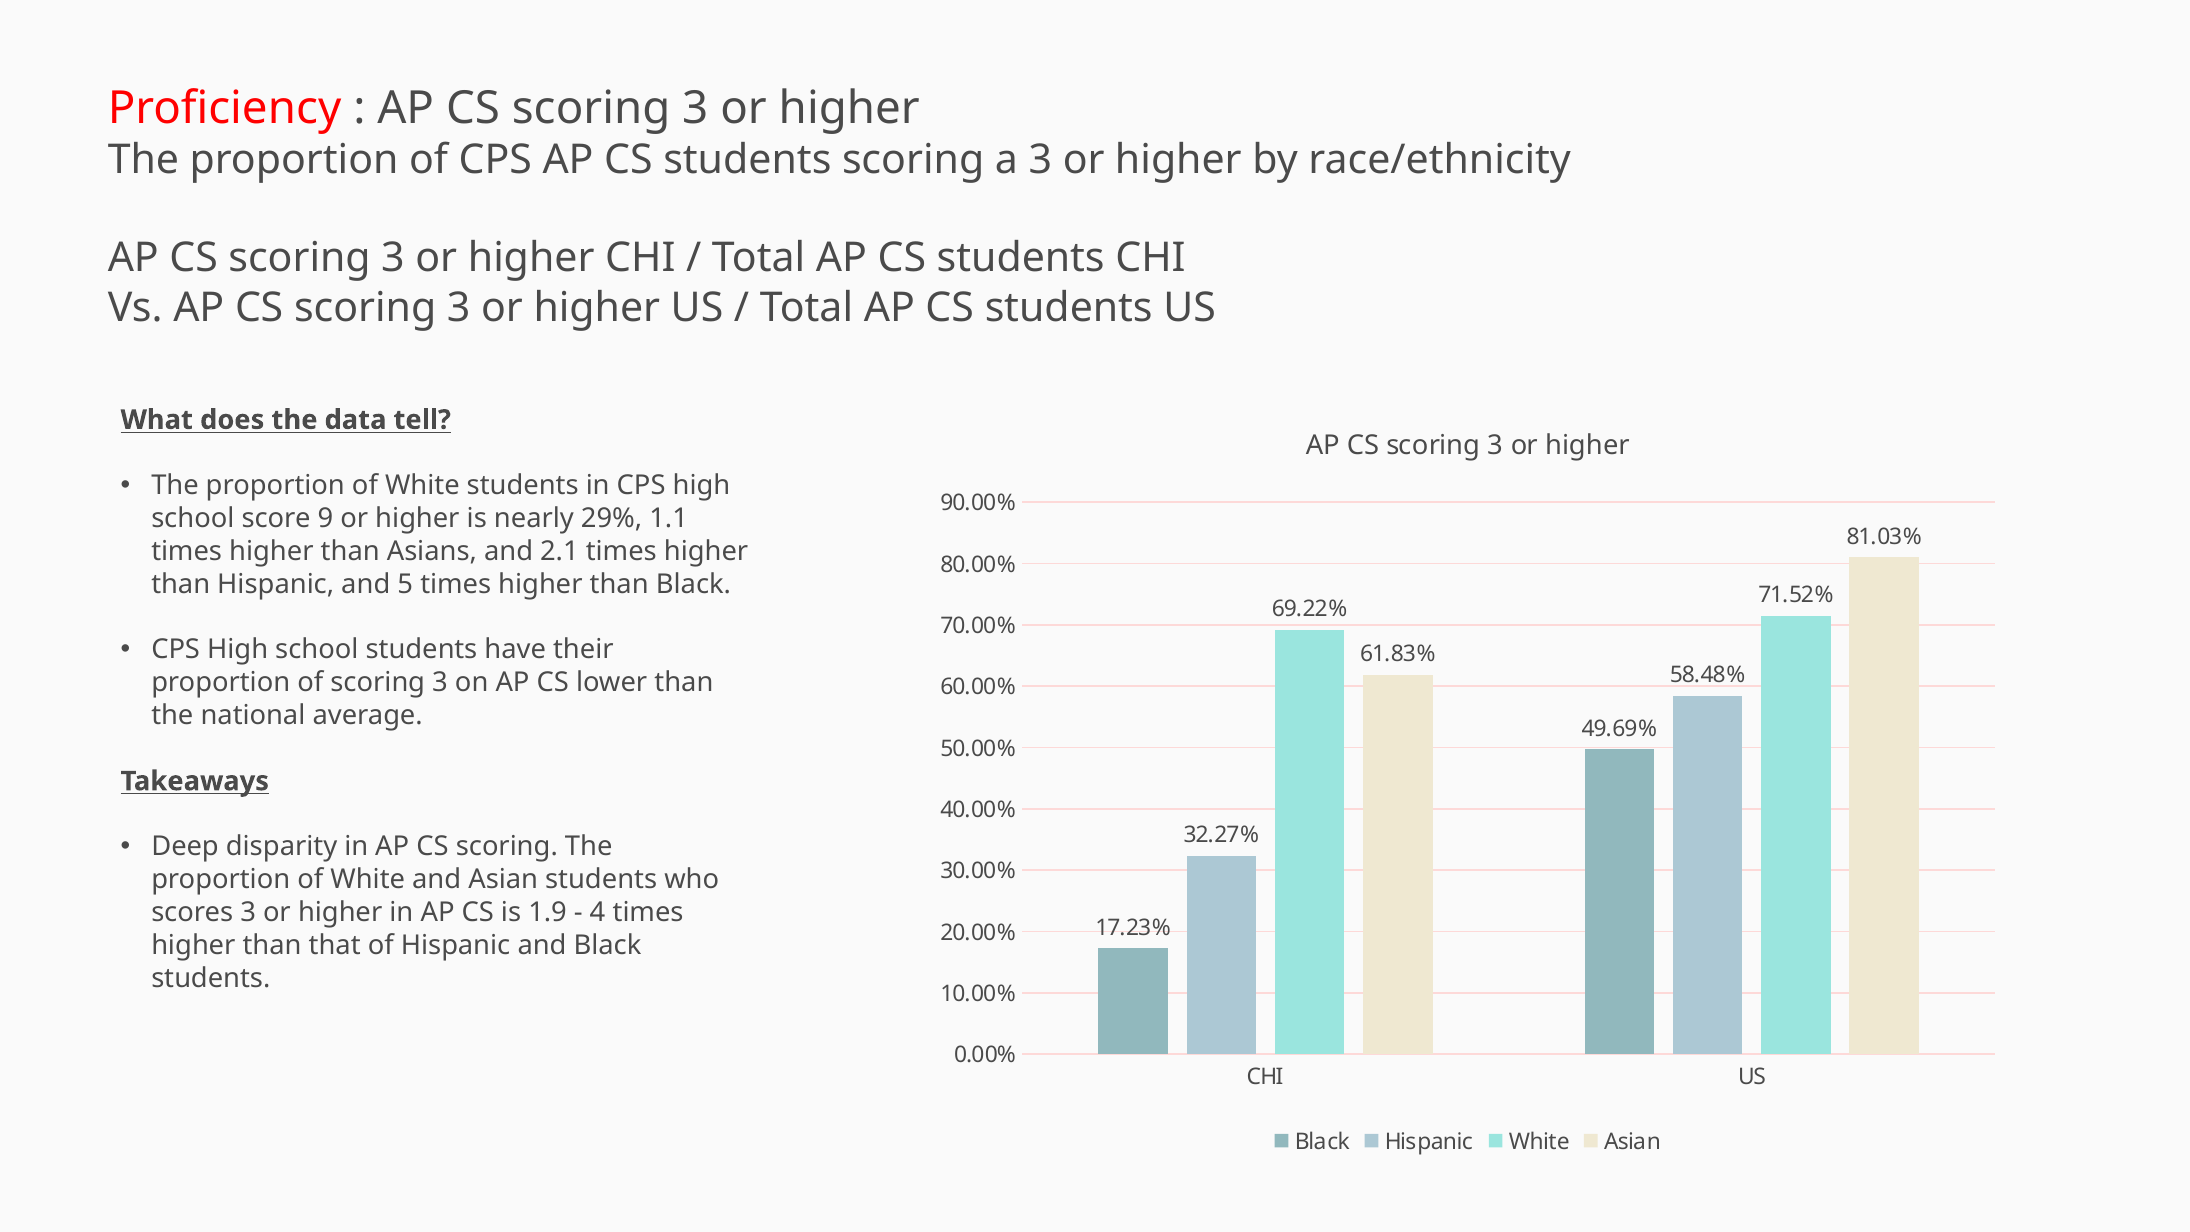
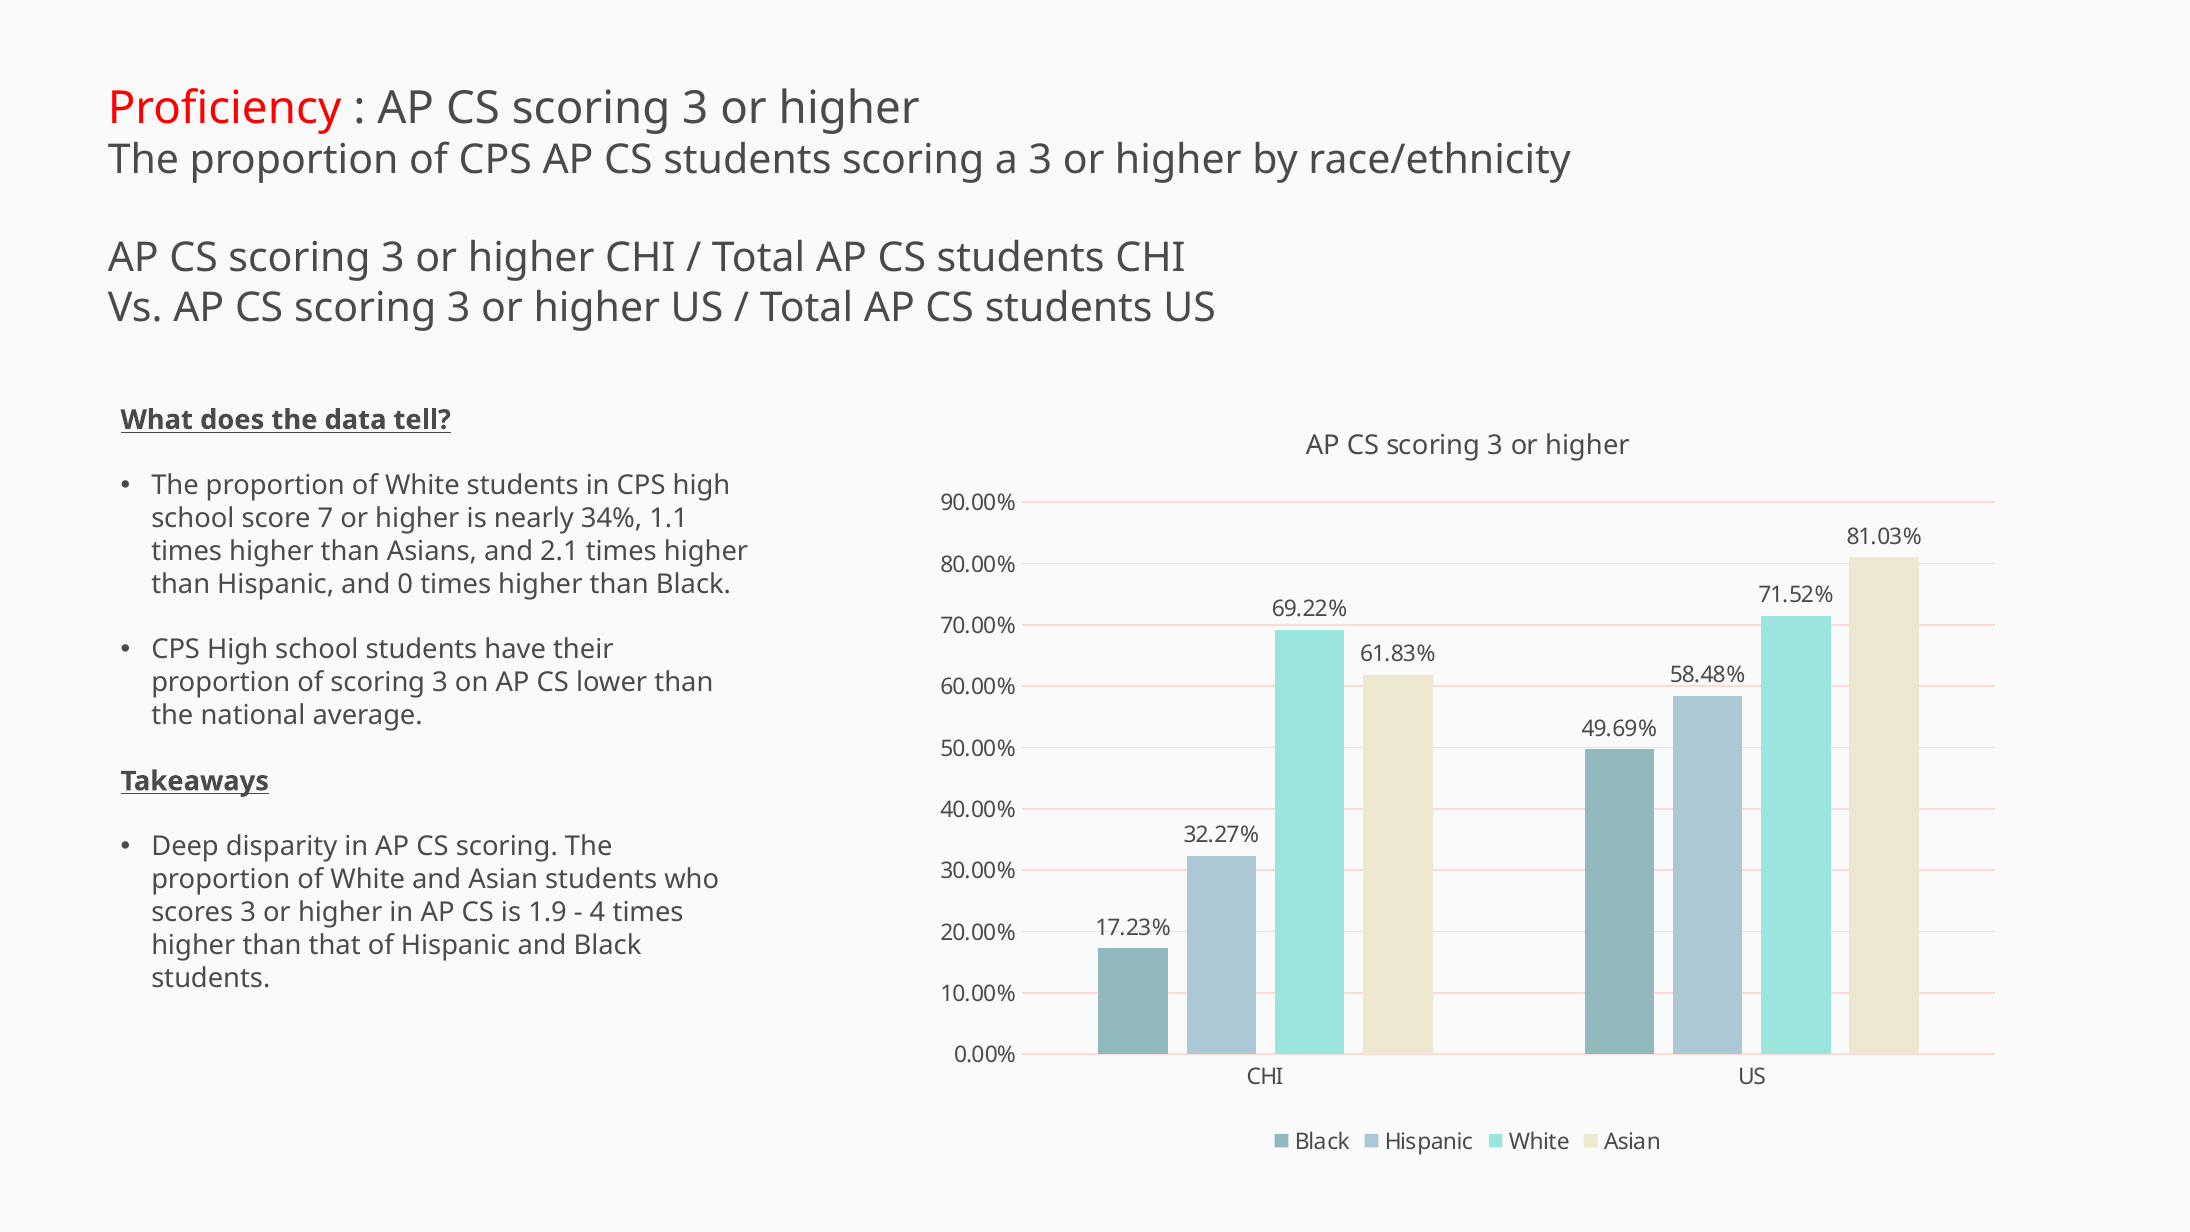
9: 9 -> 7 (325, 518)
29%: 29% -> 34% (612, 518)
5: 5 -> 0 (405, 584)
